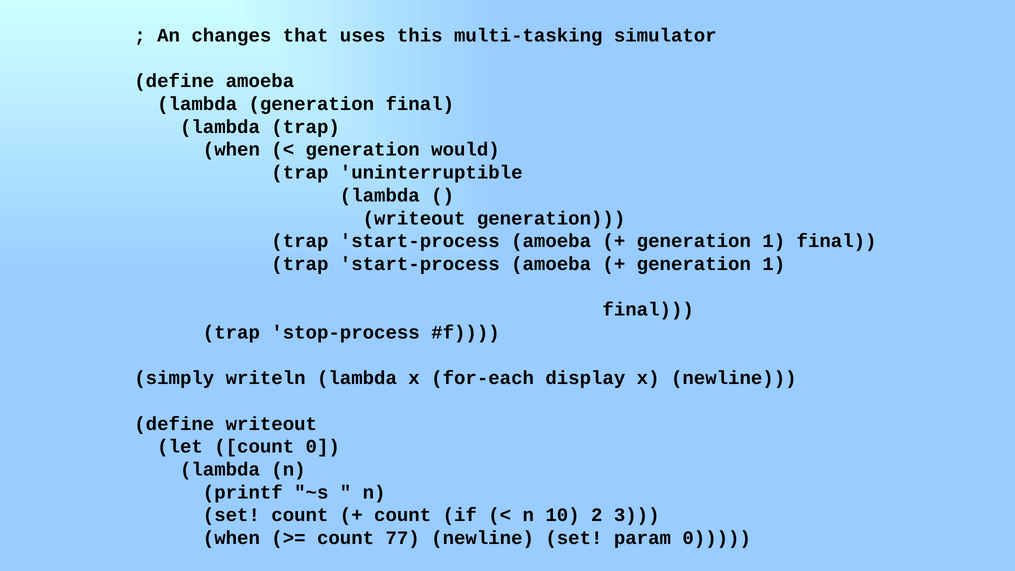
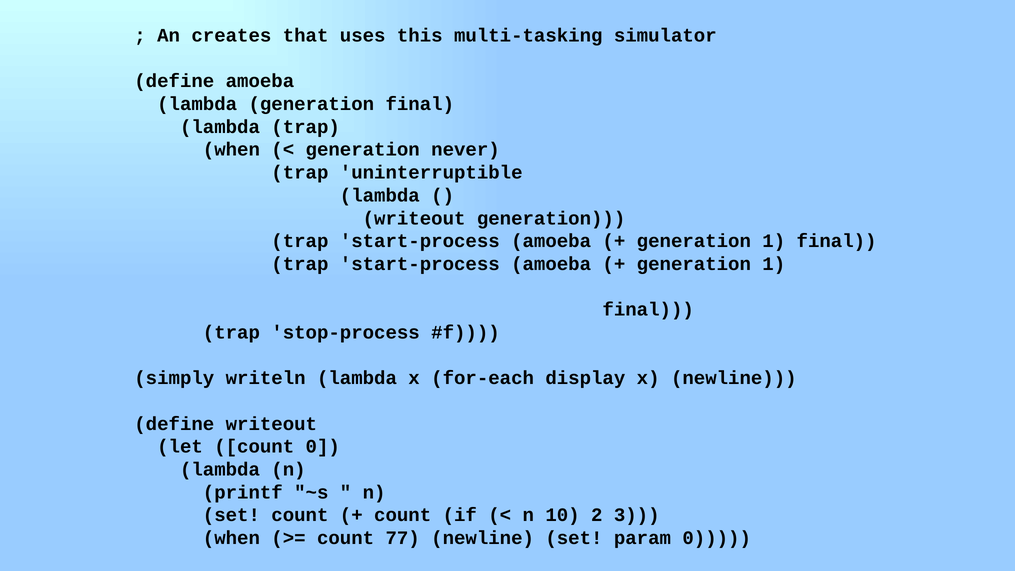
changes: changes -> creates (231, 35)
would: would -> never (465, 150)
